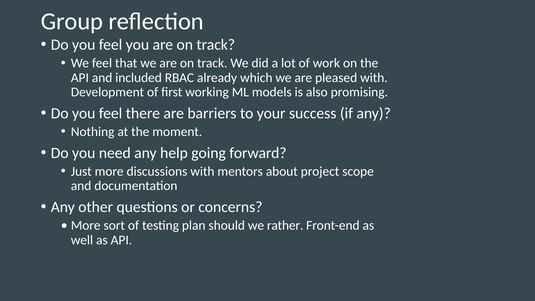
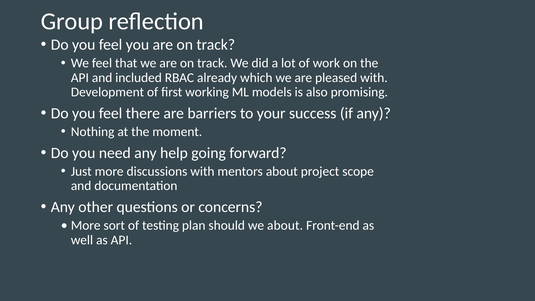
we rather: rather -> about (285, 225)
